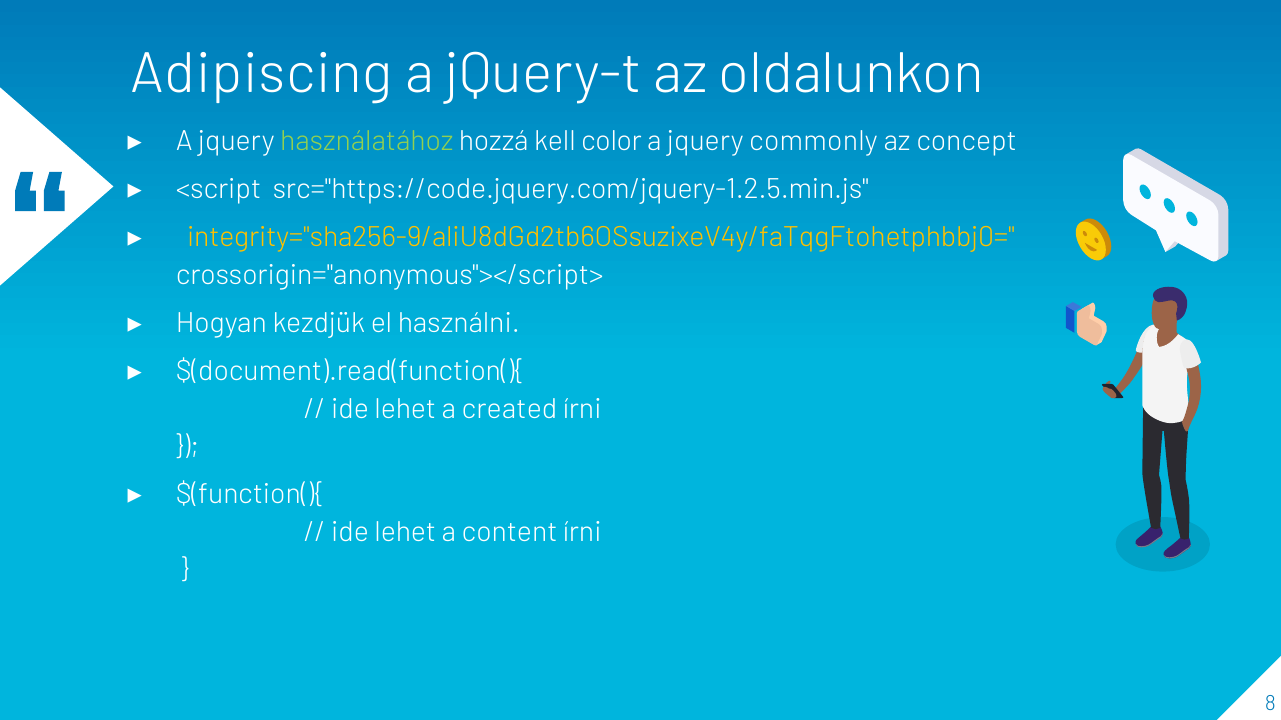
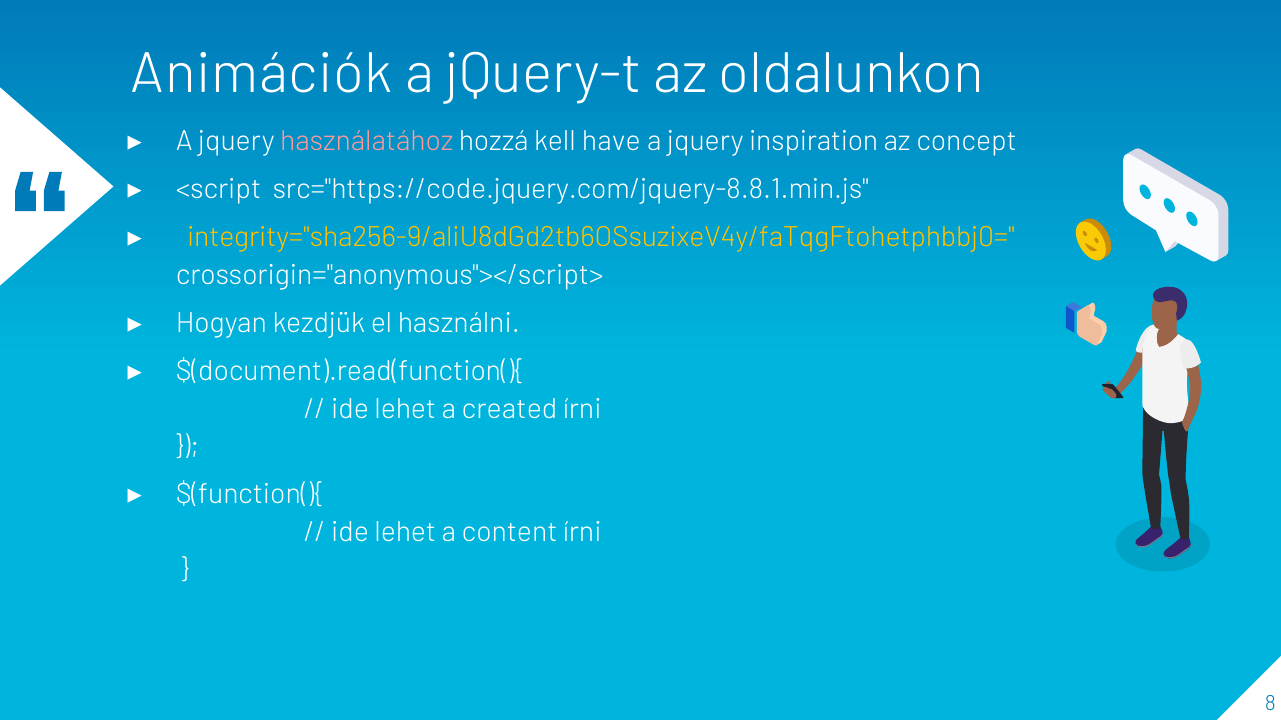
Adipiscing: Adipiscing -> Animációk (262, 74)
használatához colour: light green -> pink (367, 141)
color: color -> have (611, 141)
commonly: commonly -> inspiration (814, 141)
src="https://code.jquery.com/jquery-1.2.5.min.js: src="https://code.jquery.com/jquery-1.2.5.min.js -> src="https://code.jquery.com/jquery-8.8.1.min.js (571, 189)
